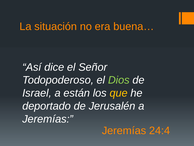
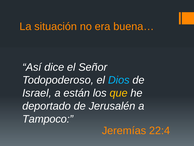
Dios colour: light green -> light blue (119, 80)
Jeremías: Jeremías -> Tampoco (48, 119)
24:4: 24:4 -> 22:4 (160, 130)
